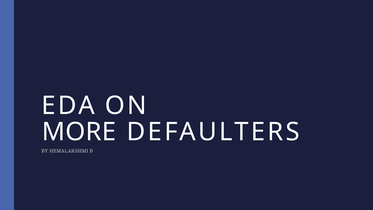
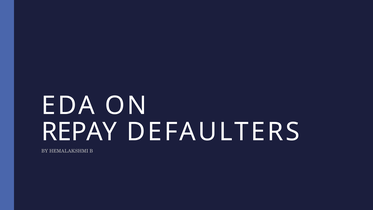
MORE: MORE -> REPAY (79, 132)
